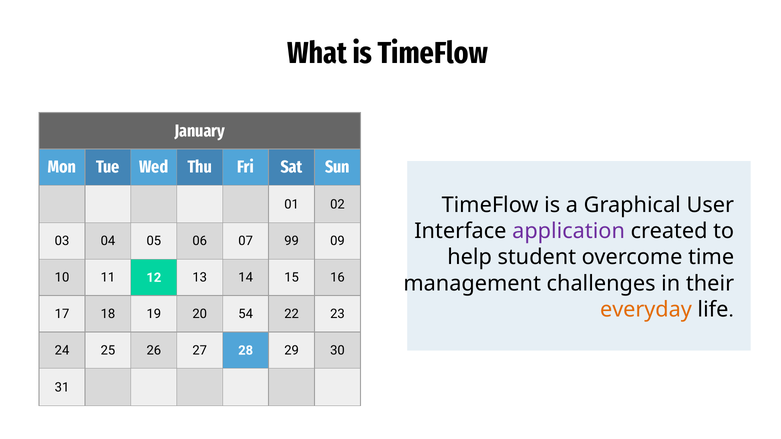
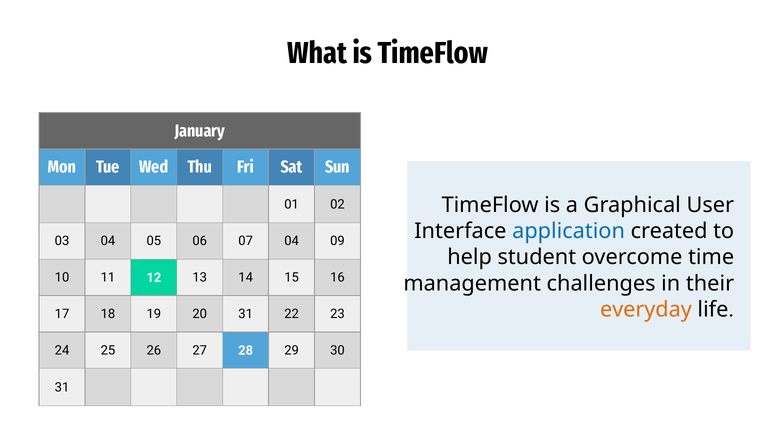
application colour: purple -> blue (569, 231)
07 99: 99 -> 04 (292, 241)
20 54: 54 -> 31 (246, 314)
